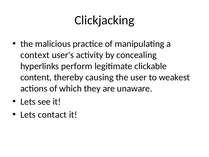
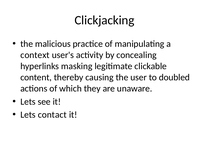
perform: perform -> masking (77, 66)
weakest: weakest -> doubled (174, 77)
